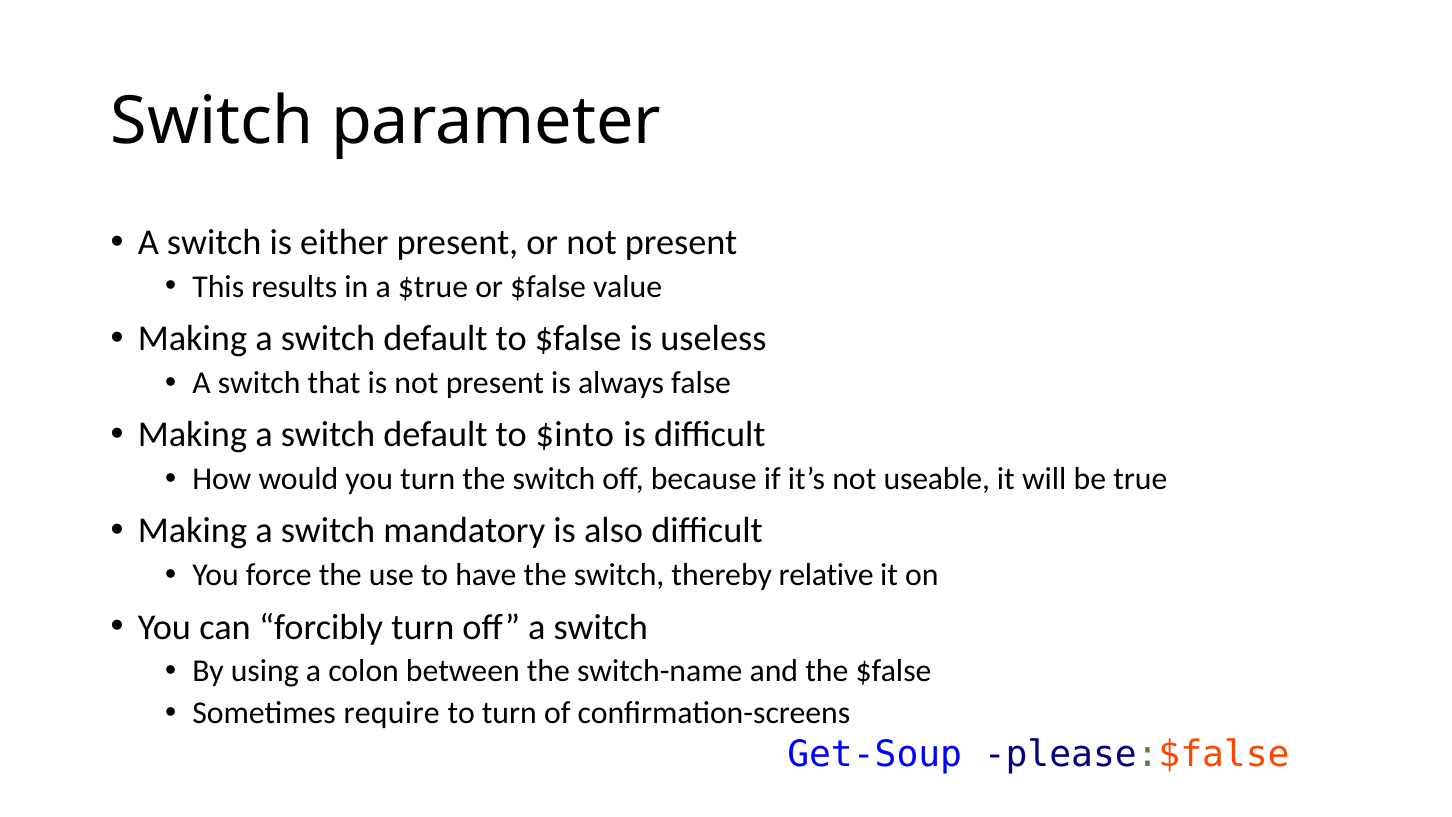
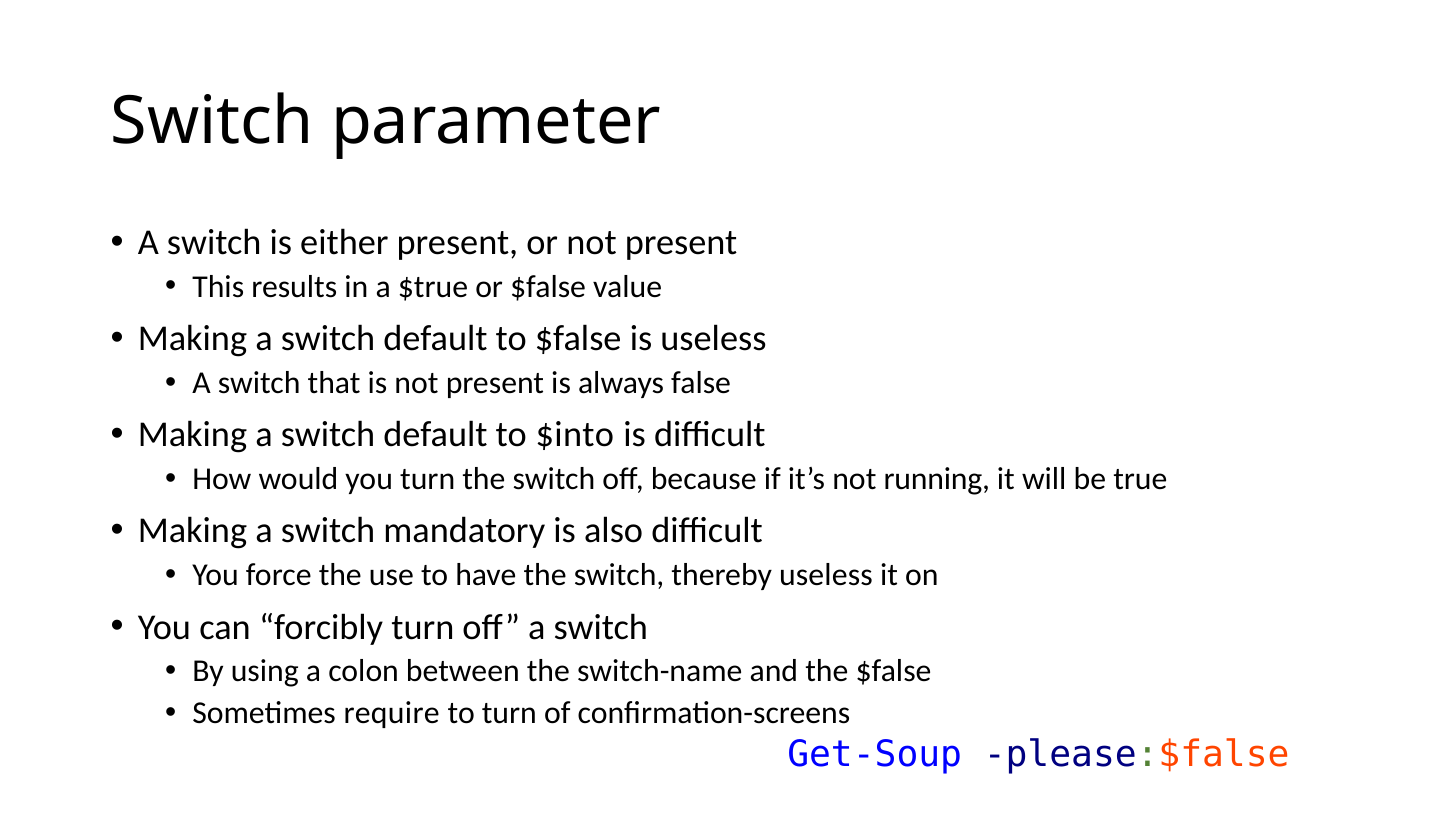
useable: useable -> running (937, 479)
thereby relative: relative -> useless (826, 575)
